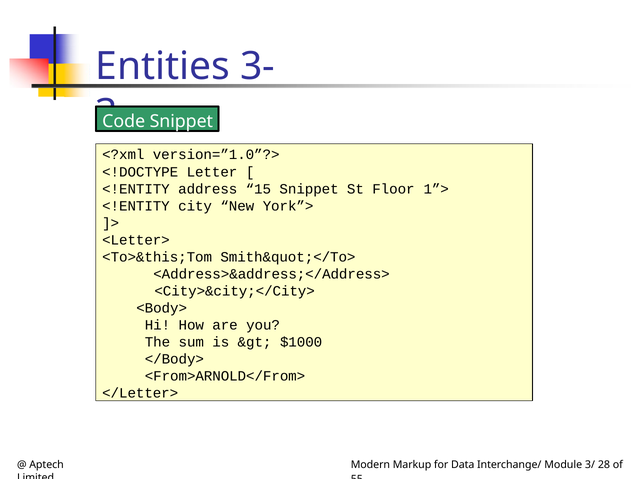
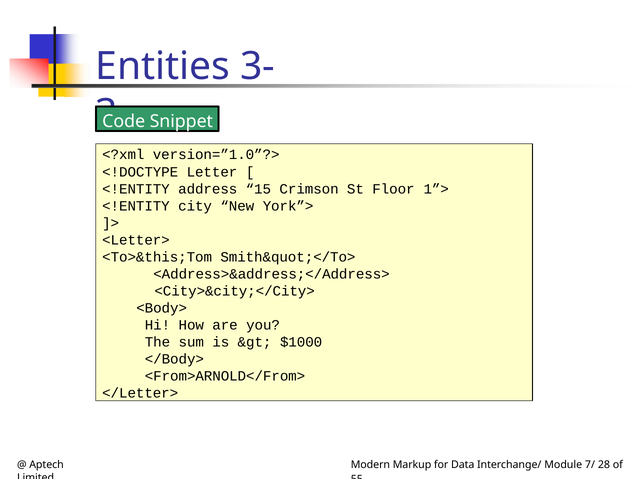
15 Snippet: Snippet -> Crimson (309, 189)
3/: 3/ -> 7/ (590, 465)
